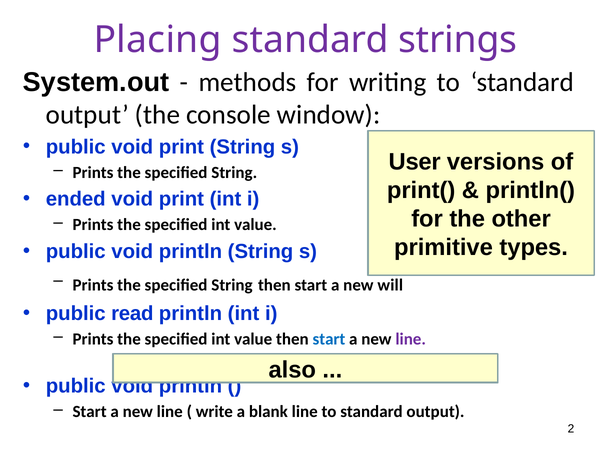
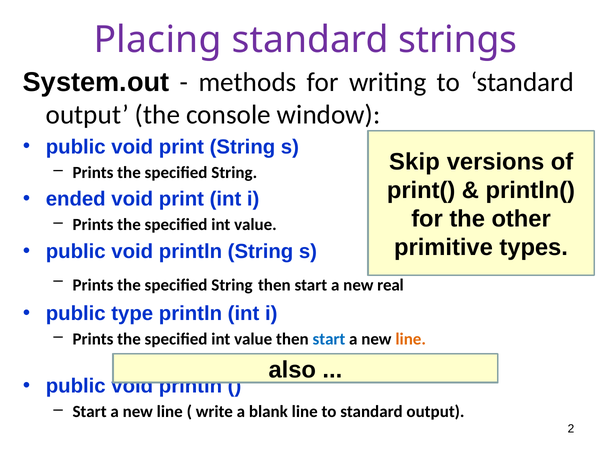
User: User -> Skip (414, 162)
will: will -> real (390, 285)
read: read -> type (132, 313)
line colour: purple -> orange (411, 339)
